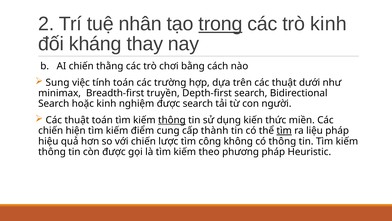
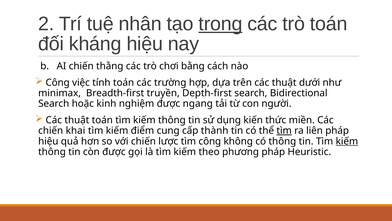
trò kinh: kinh -> toán (329, 24)
kháng thay: thay -> hiệu (145, 44)
Sung: Sung -> Công (58, 82)
được search: search -> ngang (198, 104)
thông underline: present -> none (172, 120)
hiện: hiện -> khai (75, 130)
liệu: liệu -> liên (315, 130)
kiếm underline: none -> present (347, 141)
